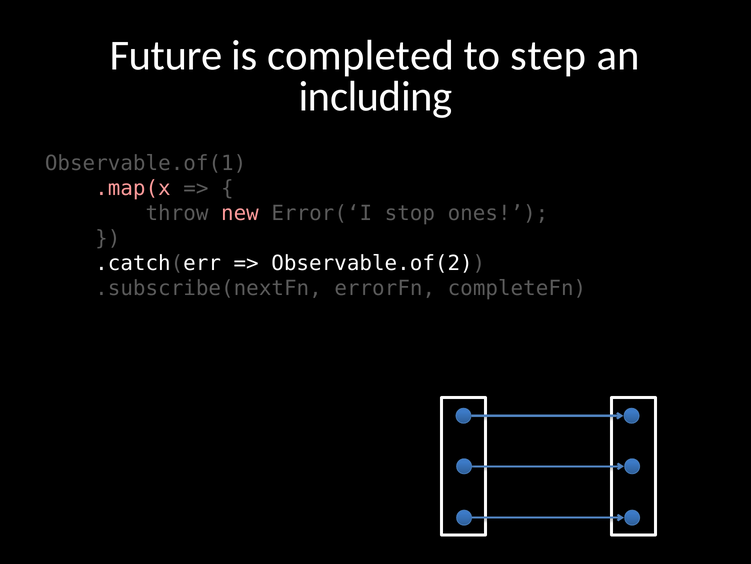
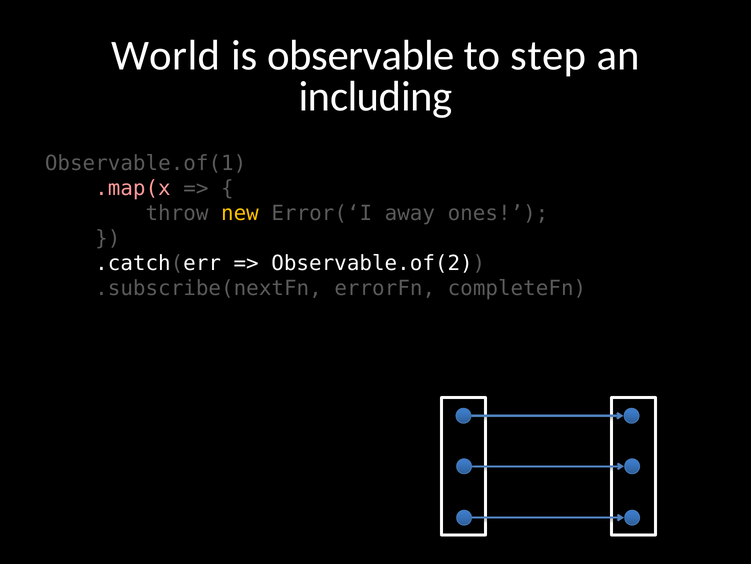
Future: Future -> World (166, 55)
completed: completed -> observable (361, 55)
new colour: pink -> yellow (240, 213)
stop: stop -> away (410, 213)
